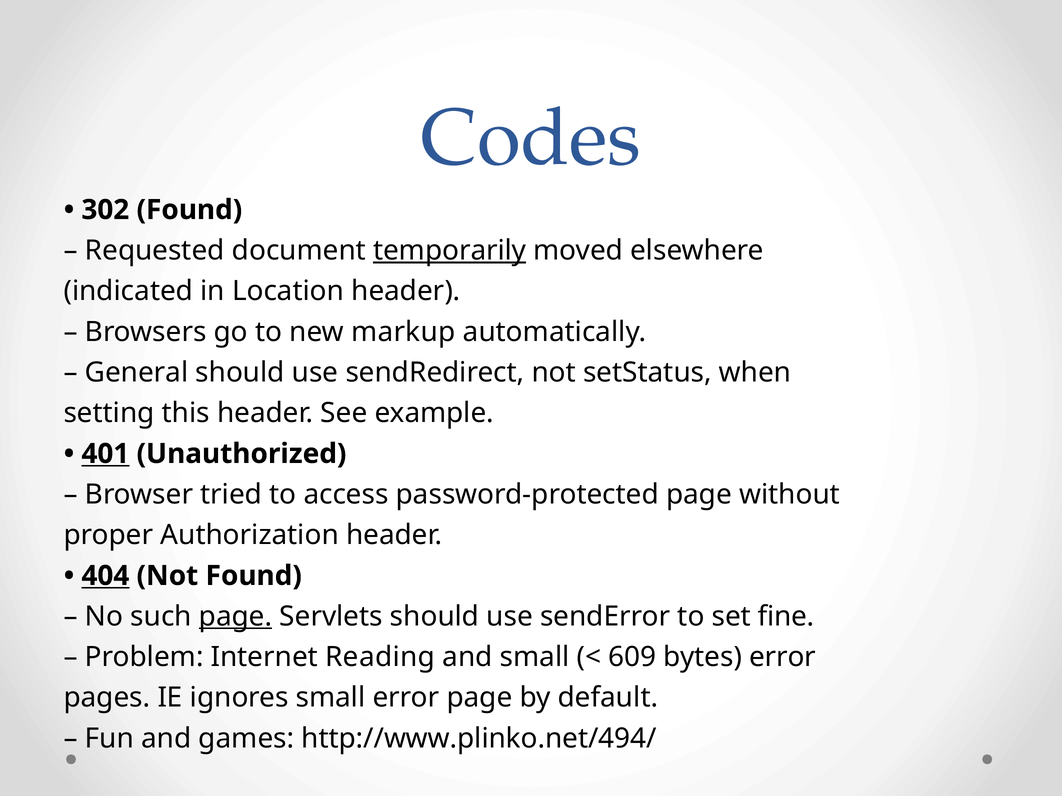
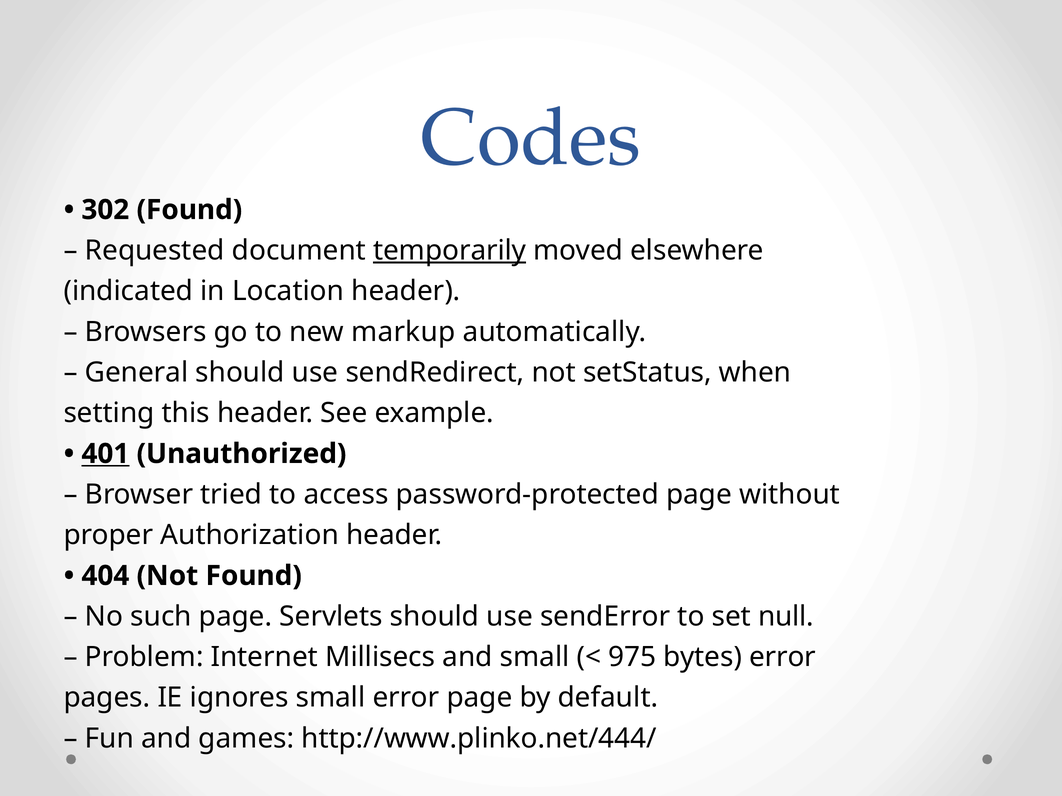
404 underline: present -> none (105, 576)
page underline: present -> none (235, 617)
fine: fine -> null (786, 617)
Reading: Reading -> Millisecs (380, 657)
609: 609 -> 975 (632, 657)
http://www.plinko.net/494/: http://www.plinko.net/494/ -> http://www.plinko.net/444/ (479, 739)
